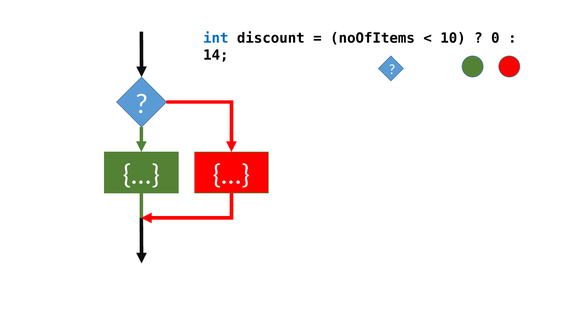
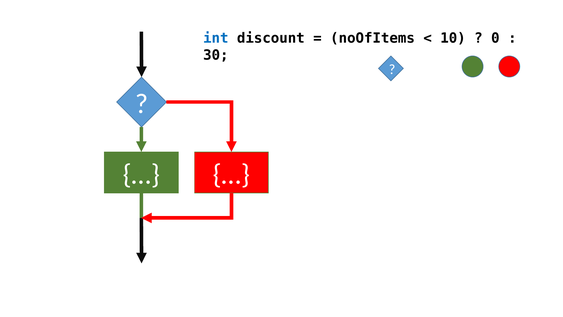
14: 14 -> 30 (216, 55)
